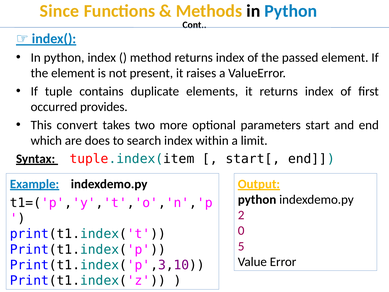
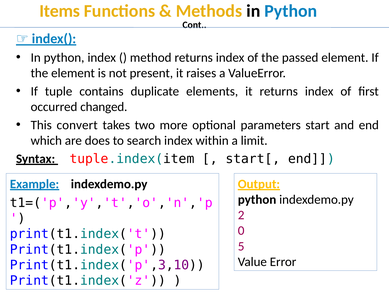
Since: Since -> Items (60, 11)
provides: provides -> changed (104, 107)
